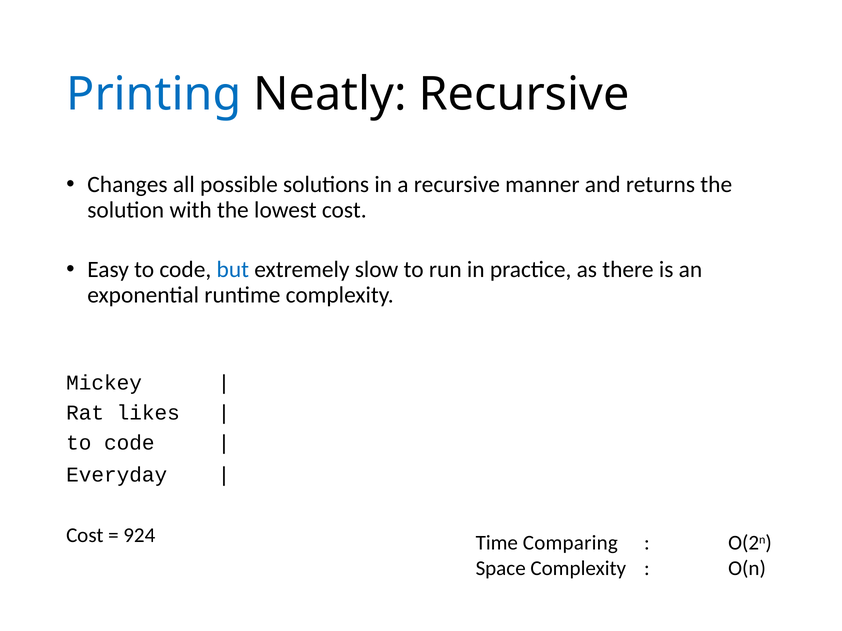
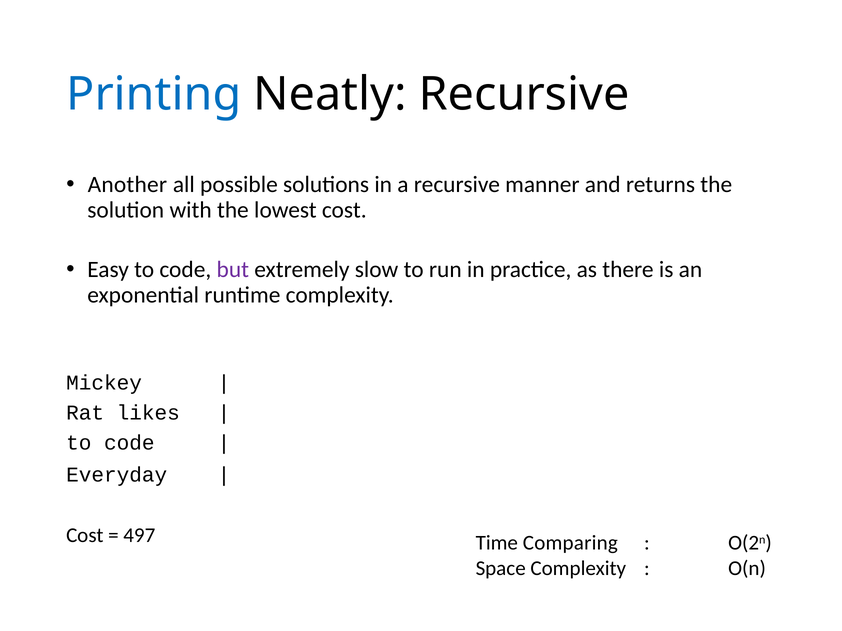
Changes: Changes -> Another (127, 185)
but colour: blue -> purple (233, 270)
924: 924 -> 497 (139, 536)
